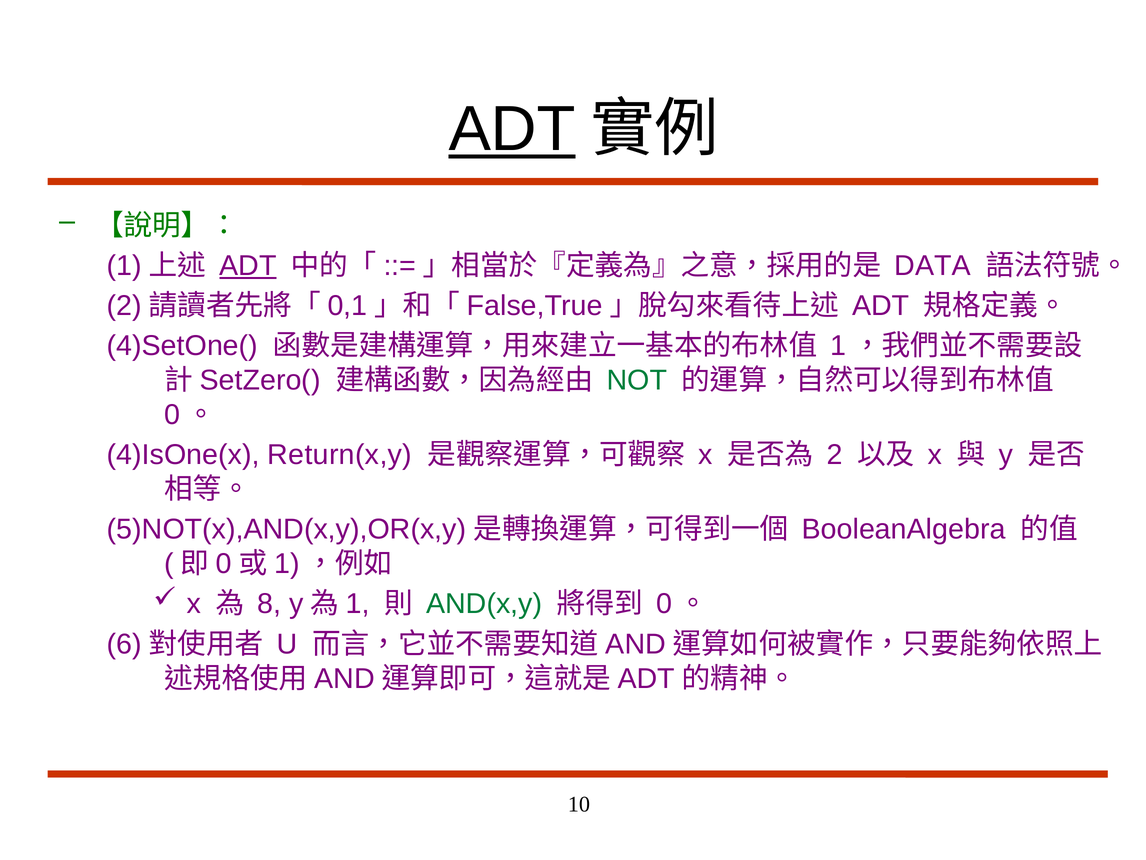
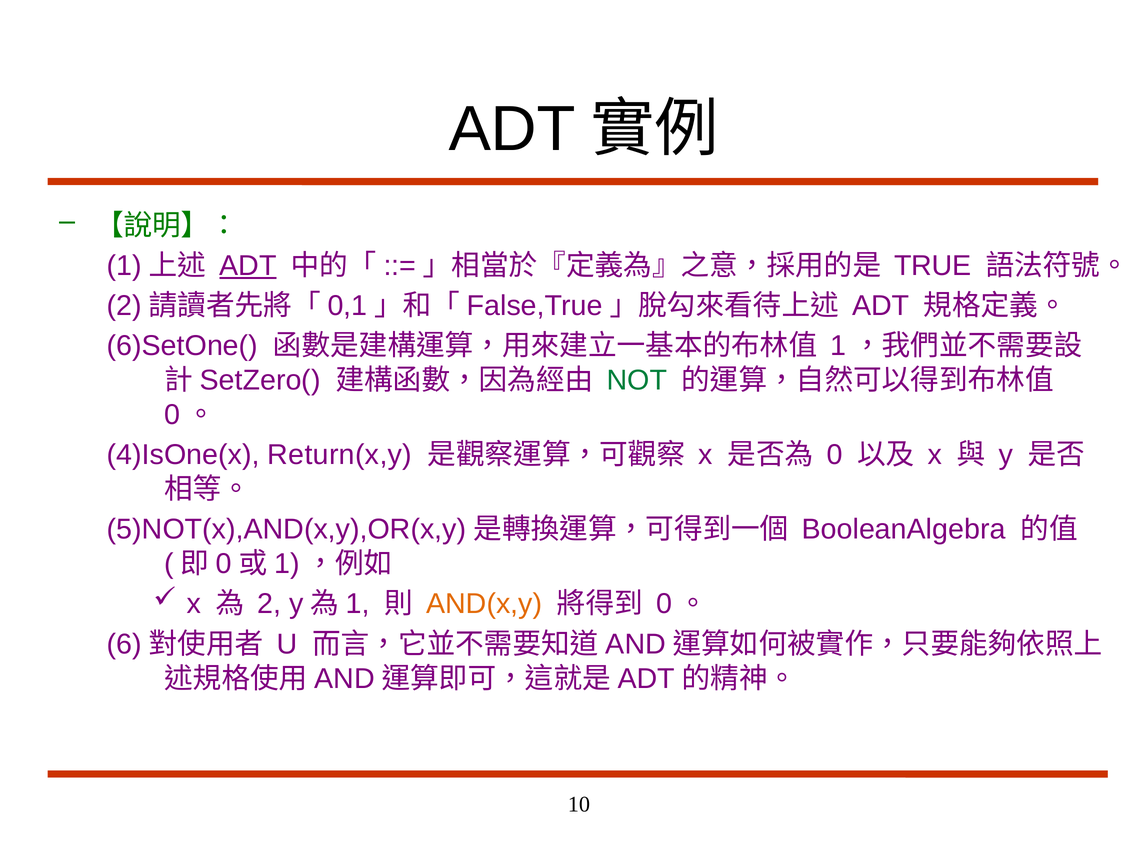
ADT underline: present -> none (512, 129)
DATA: DATA -> TRUE (933, 266)
4)SetOne(: 4)SetOne( -> 6)SetOne( (182, 346)
2: 2 -> 0 (835, 455)
8: 8 -> 2 (269, 604)
AND(x,y colour: green -> orange (484, 604)
